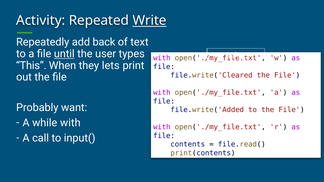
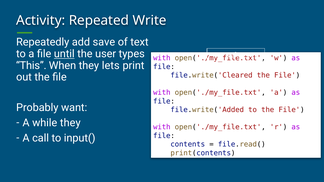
Write underline: present -> none (150, 21)
back: back -> save (104, 42)
while with: with -> they (70, 123)
